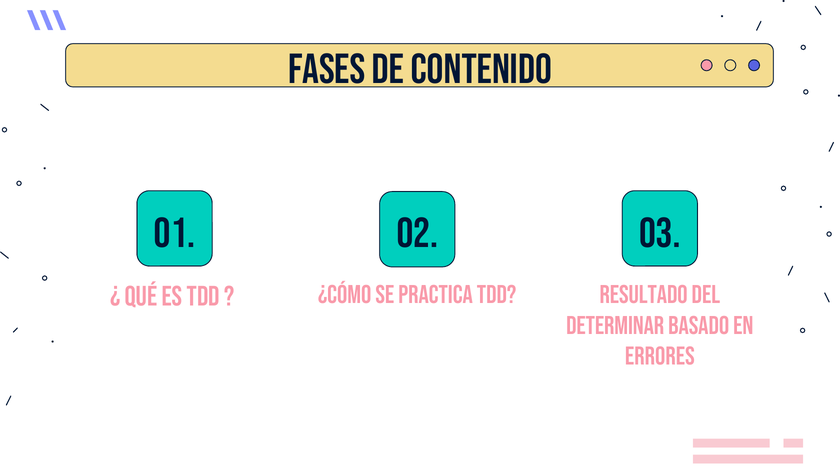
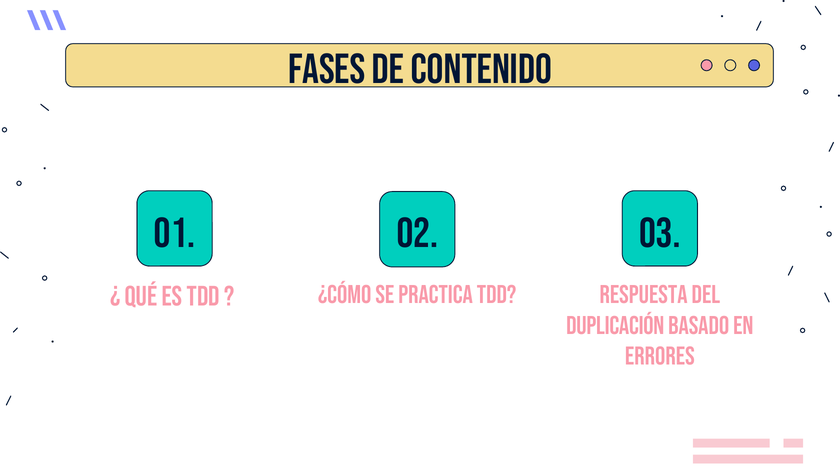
Resultado: Resultado -> Respuesta (644, 295)
determinar: determinar -> duplicación (615, 325)
